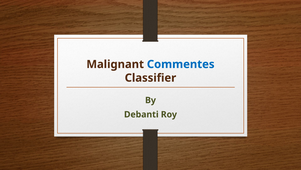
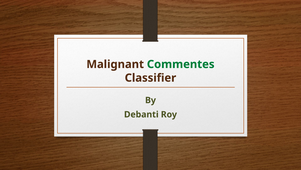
Commentes colour: blue -> green (181, 64)
